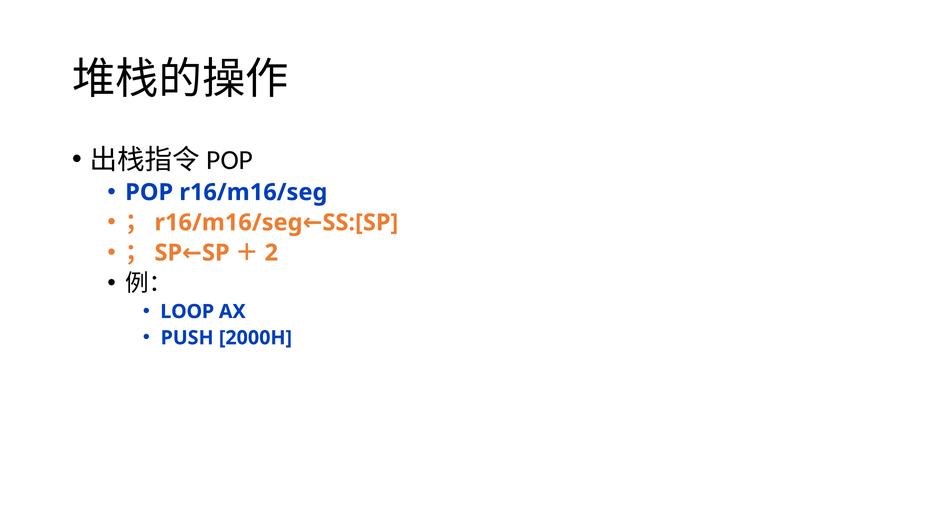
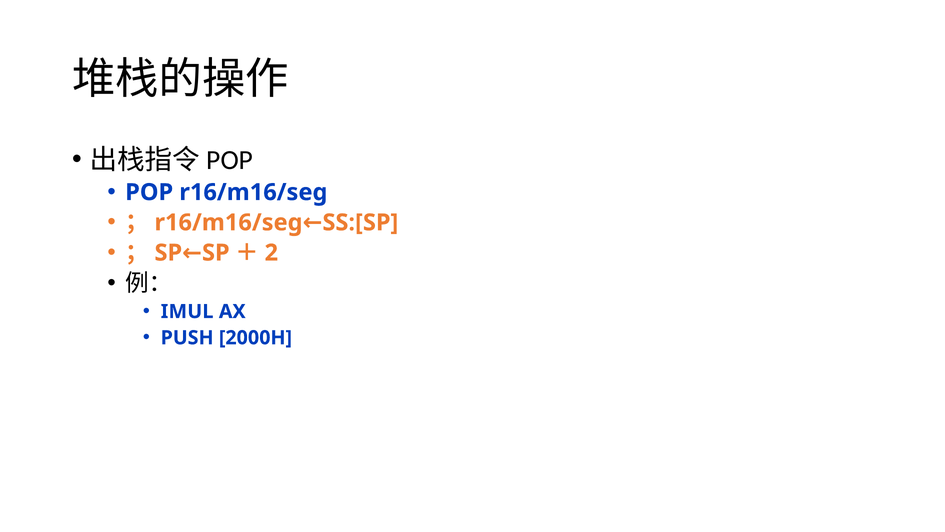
LOOP: LOOP -> IMUL (187, 311)
